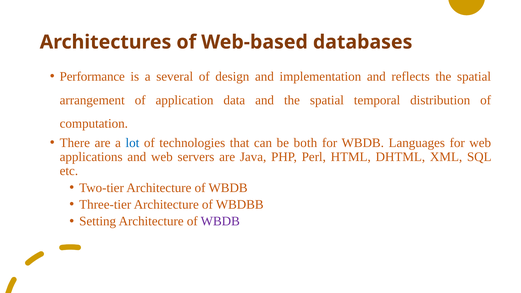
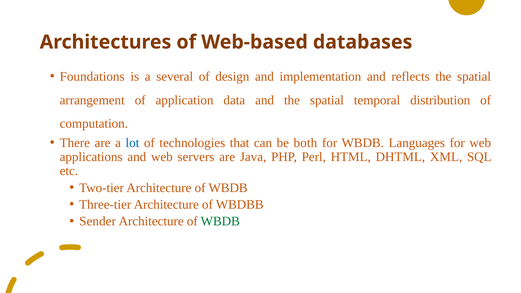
Performance: Performance -> Foundations (92, 77)
Setting: Setting -> Sender (98, 221)
WBDB colour: purple -> green (220, 221)
